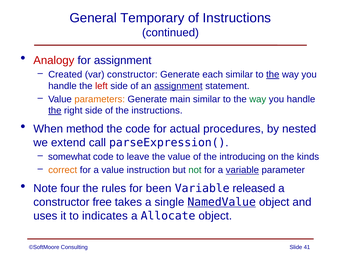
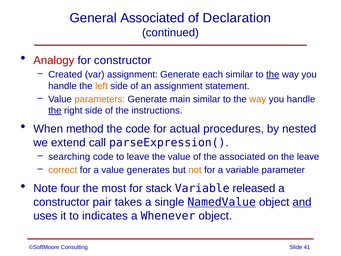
General Temporary: Temporary -> Associated (152, 18)
of Instructions: Instructions -> Declaration (237, 18)
for assignment: assignment -> constructor (123, 60)
var constructor: constructor -> assignment (132, 74)
left colour: red -> orange (101, 86)
assignment underline: present -> none (178, 86)
way colour: green -> orange (258, 99)
somewhat: somewhat -> searching (69, 157)
the introducing: introducing -> associated (242, 157)
the kinds: kinds -> leave (308, 157)
instruction: instruction -> generates (148, 170)
not colour: green -> orange (195, 170)
variable underline: present -> none (242, 170)
rules: rules -> most (114, 188)
been: been -> stack (159, 188)
free: free -> pair (102, 202)
and underline: none -> present (302, 202)
Allocate: Allocate -> Whenever (168, 216)
